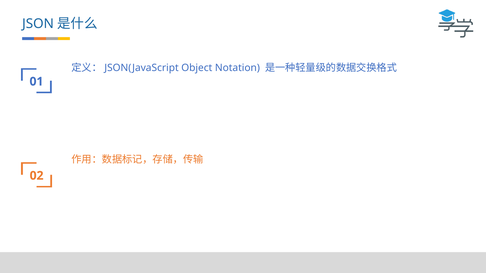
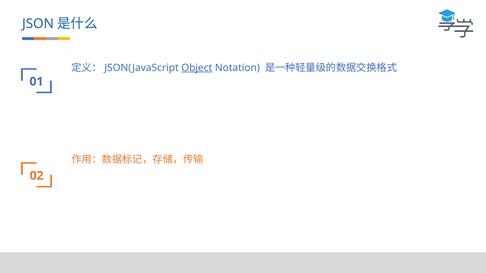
Object underline: none -> present (197, 68)
